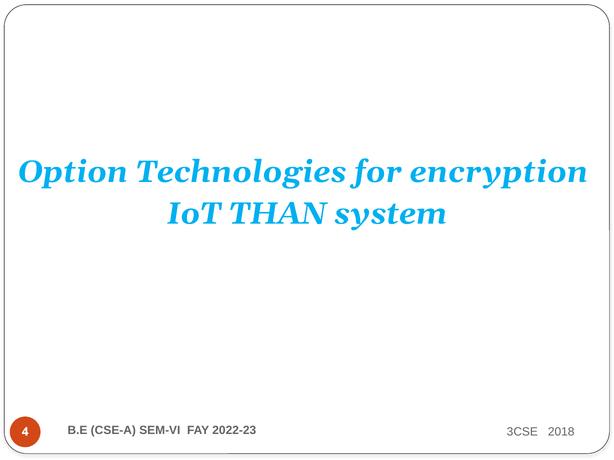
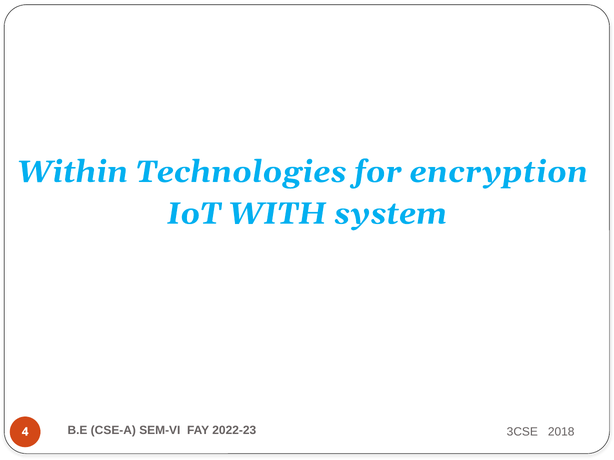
Option: Option -> Within (73, 172)
THAN: THAN -> WITH (278, 214)
